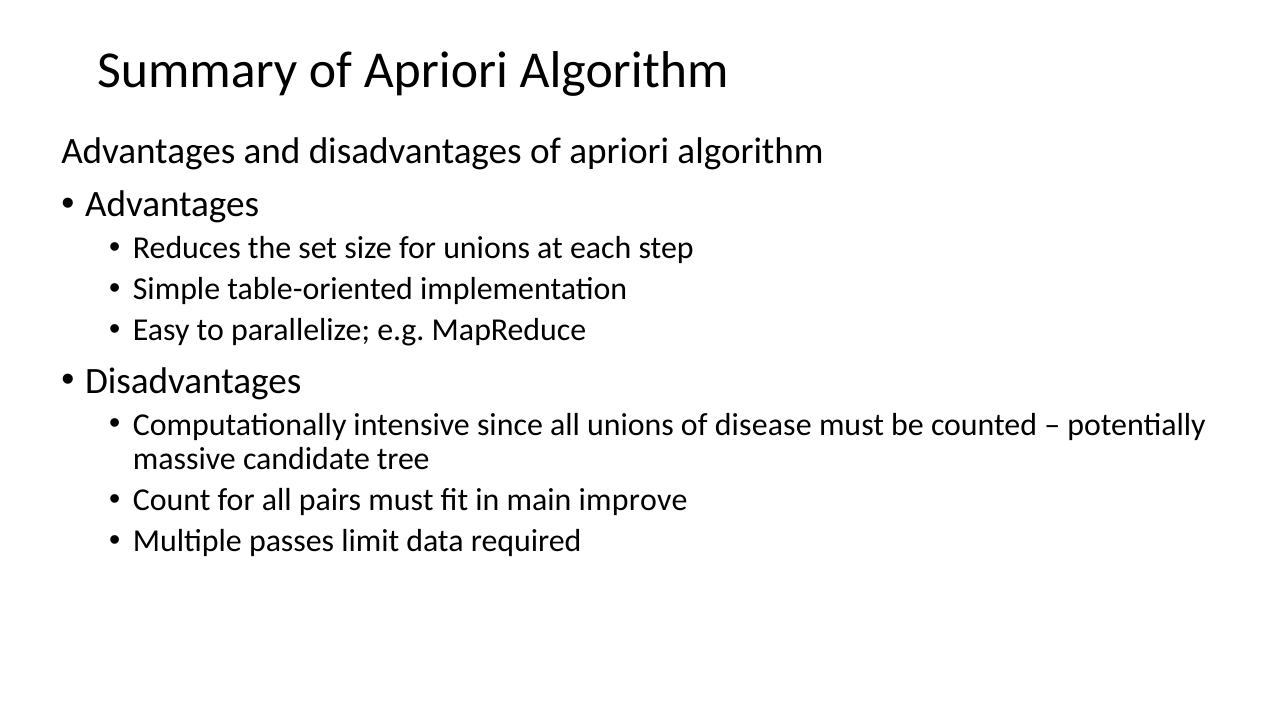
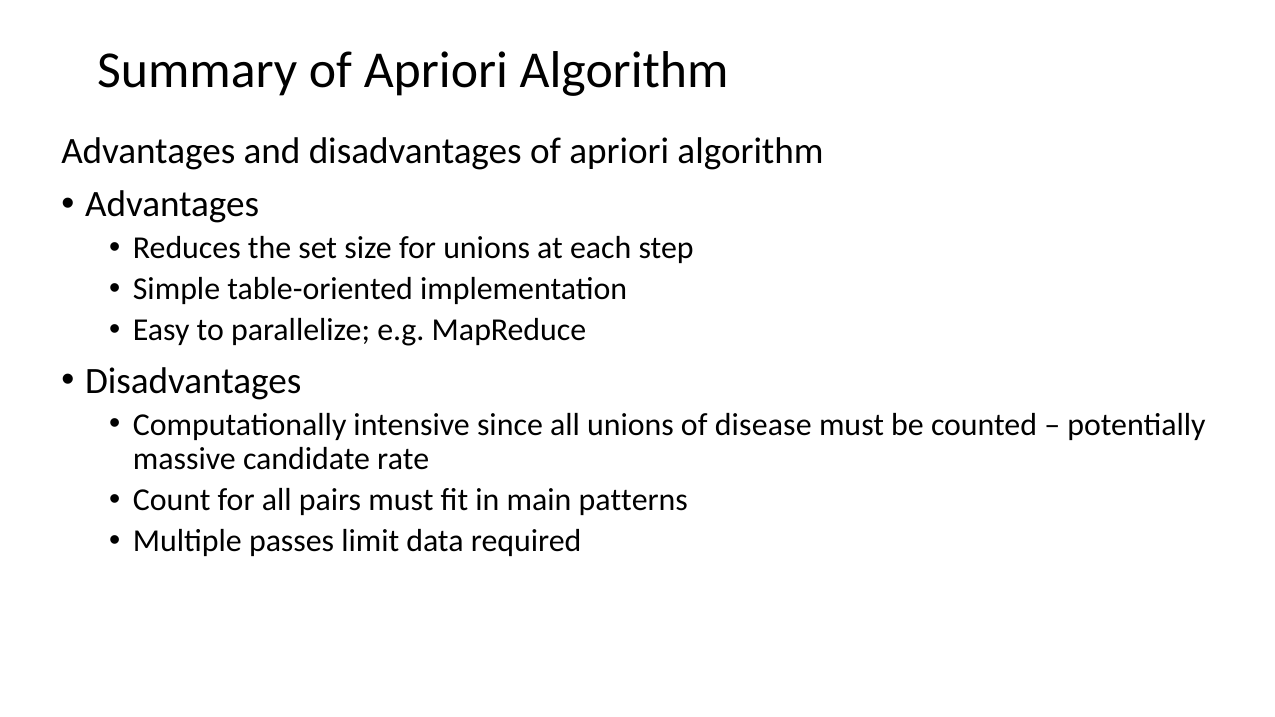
tree: tree -> rate (403, 459)
improve: improve -> patterns (633, 500)
